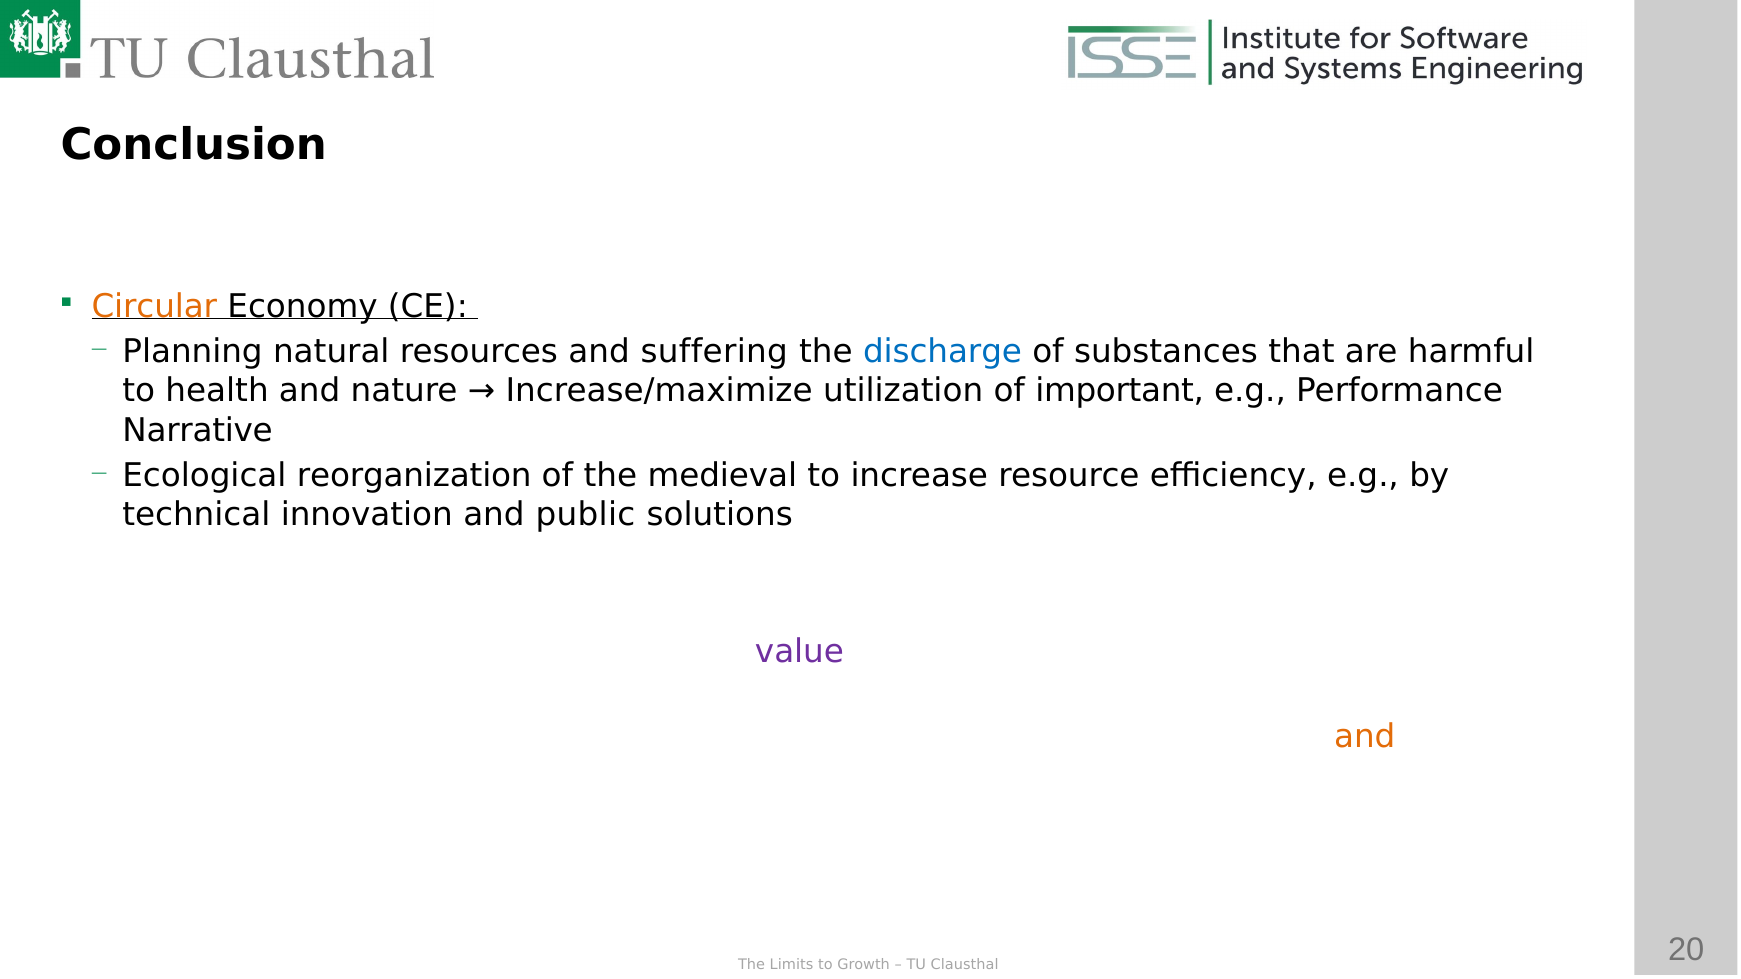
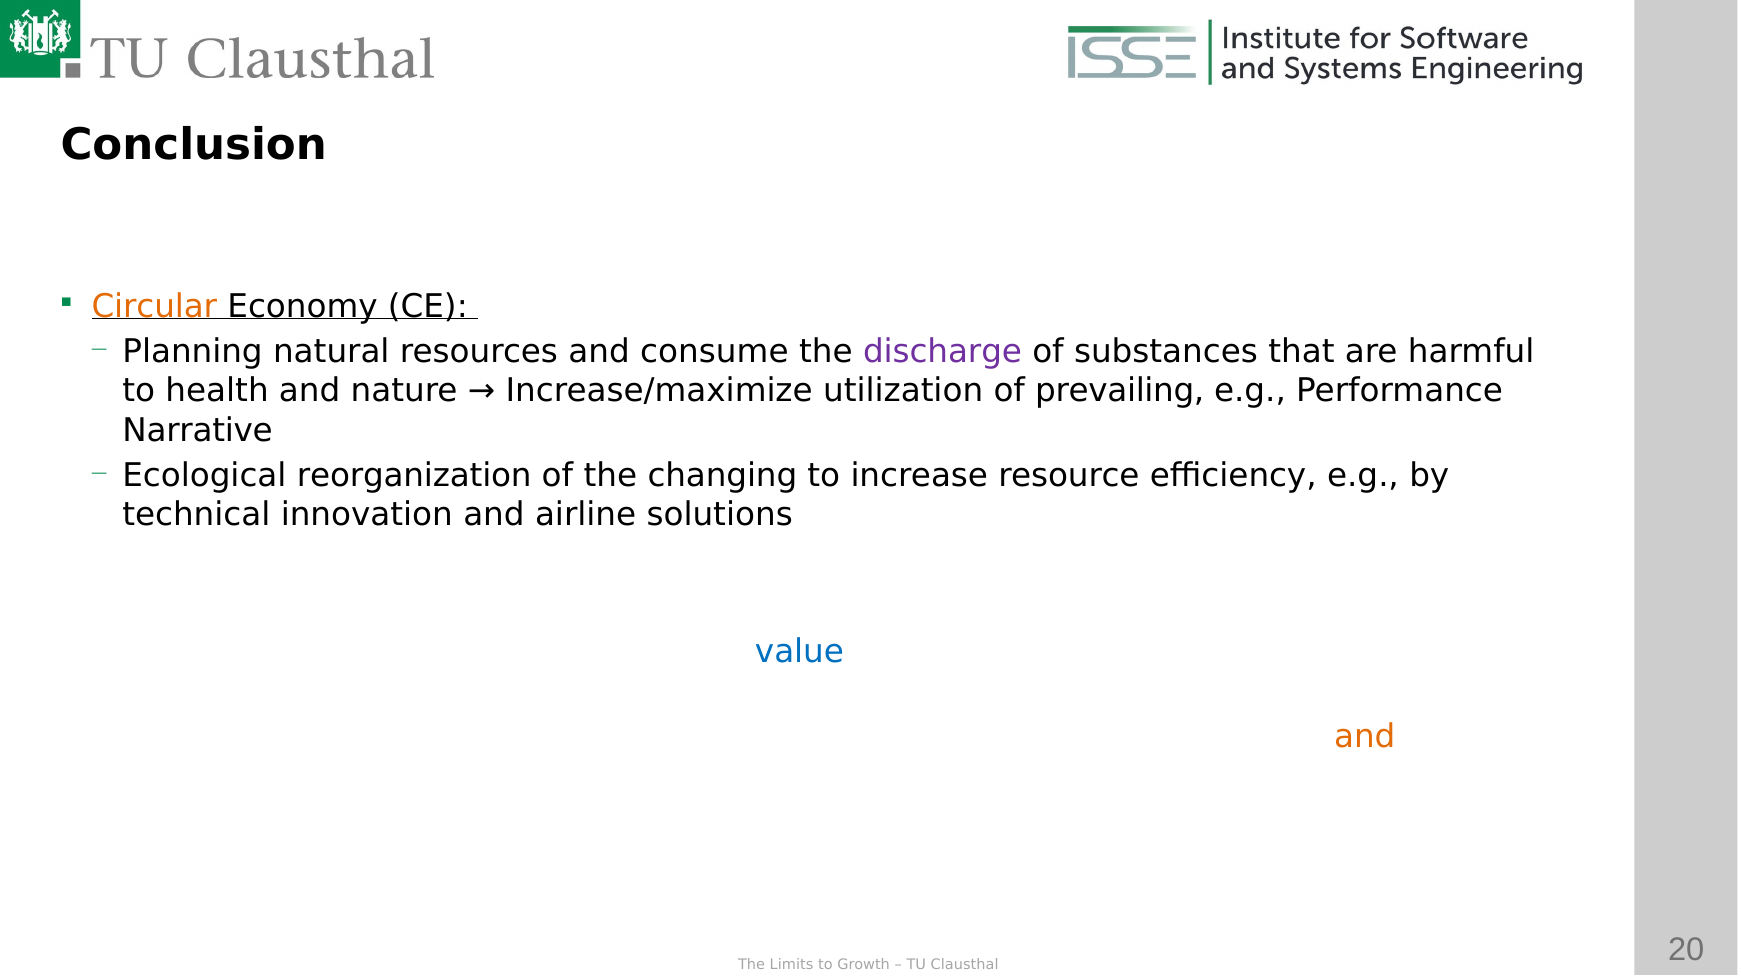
suffering: suffering -> consume (714, 352)
discharge colour: blue -> purple (943, 352)
important: important -> prevailing (1120, 391)
medieval: medieval -> changing (722, 476)
public: public -> airline (586, 515)
value colour: purple -> blue (799, 652)
